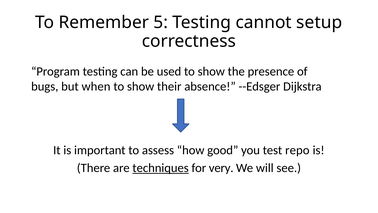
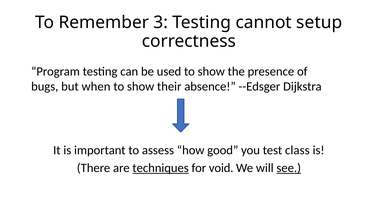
5: 5 -> 3 (161, 22)
repo: repo -> class (297, 150)
very: very -> void (221, 168)
see underline: none -> present (289, 168)
